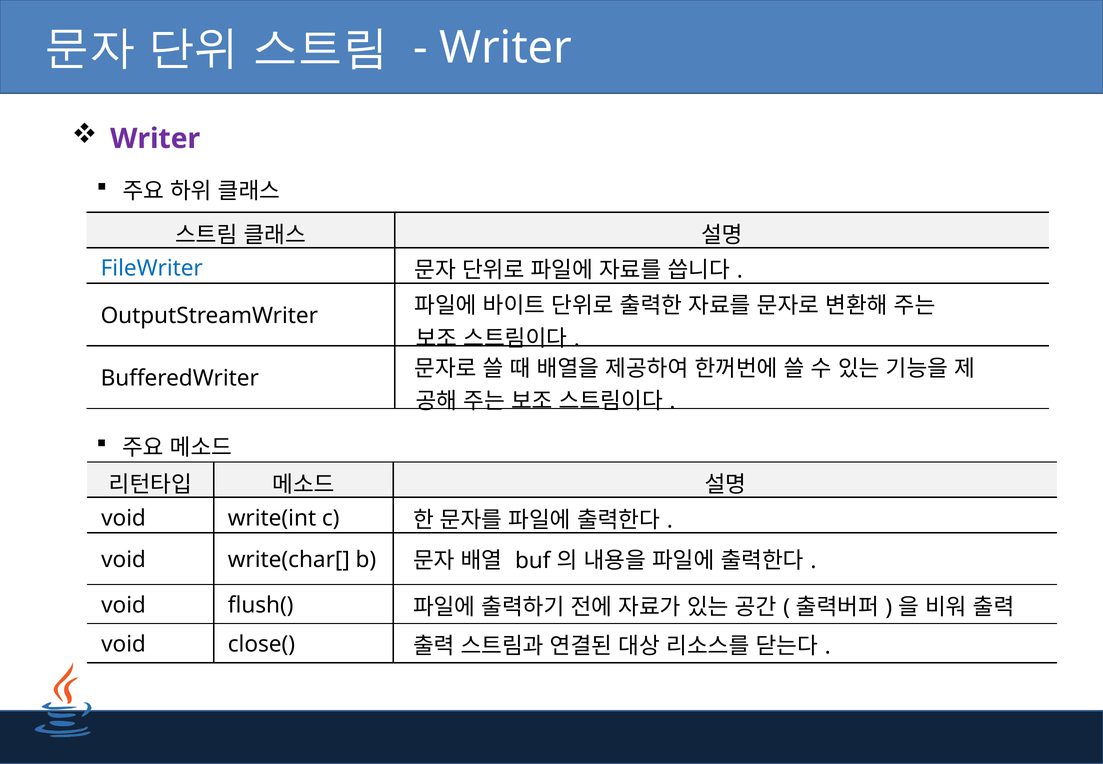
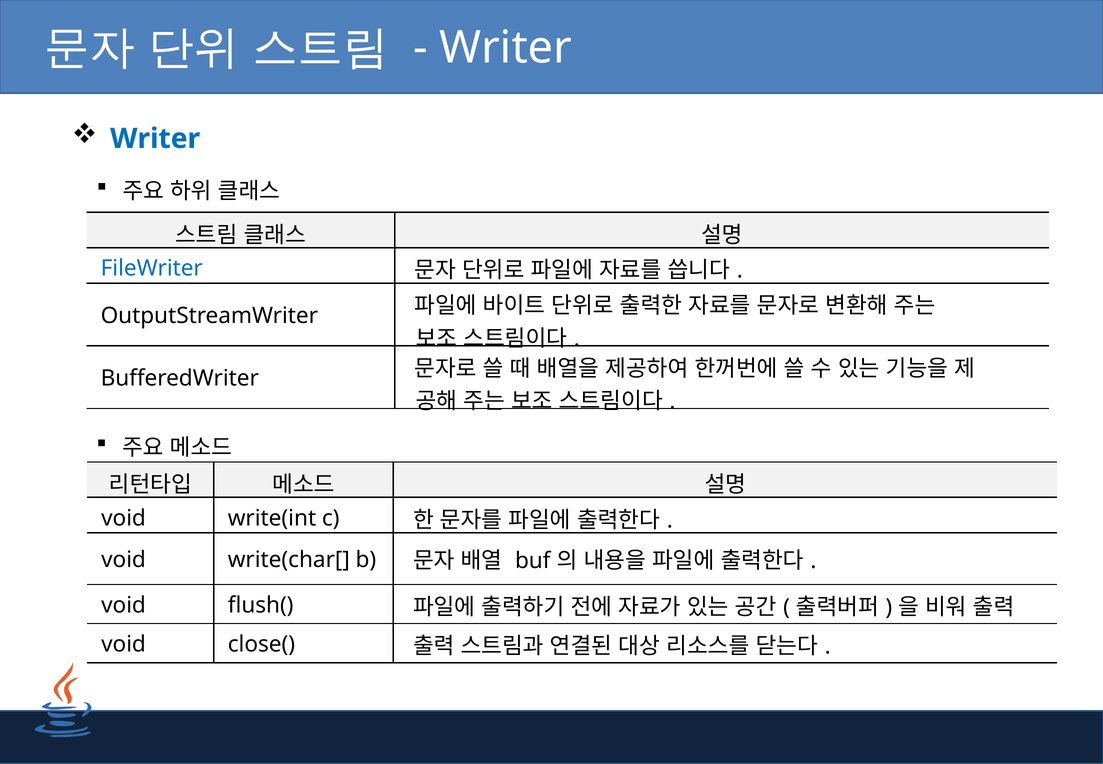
Writer colour: purple -> blue (155, 139)
